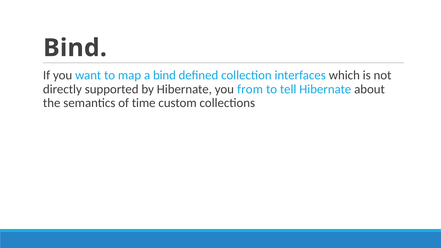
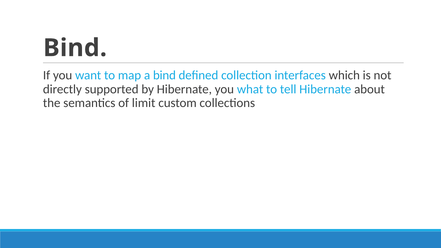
from: from -> what (250, 89)
time: time -> limit (144, 103)
